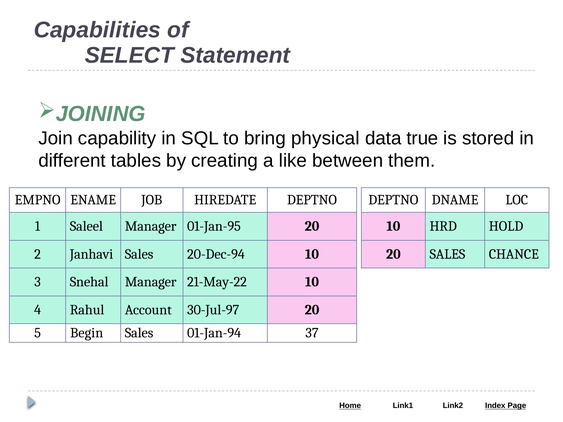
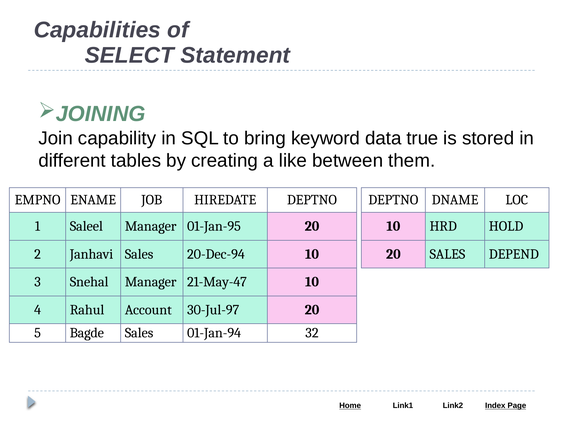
physical: physical -> keyword (326, 138)
CHANCE: CHANCE -> DEPEND (514, 254)
21-May-22: 21-May-22 -> 21-May-47 (217, 282)
Begin: Begin -> Bagde (87, 333)
37: 37 -> 32 (312, 333)
